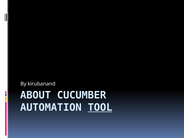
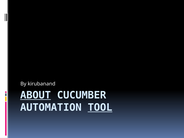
ABOUT underline: none -> present (36, 95)
